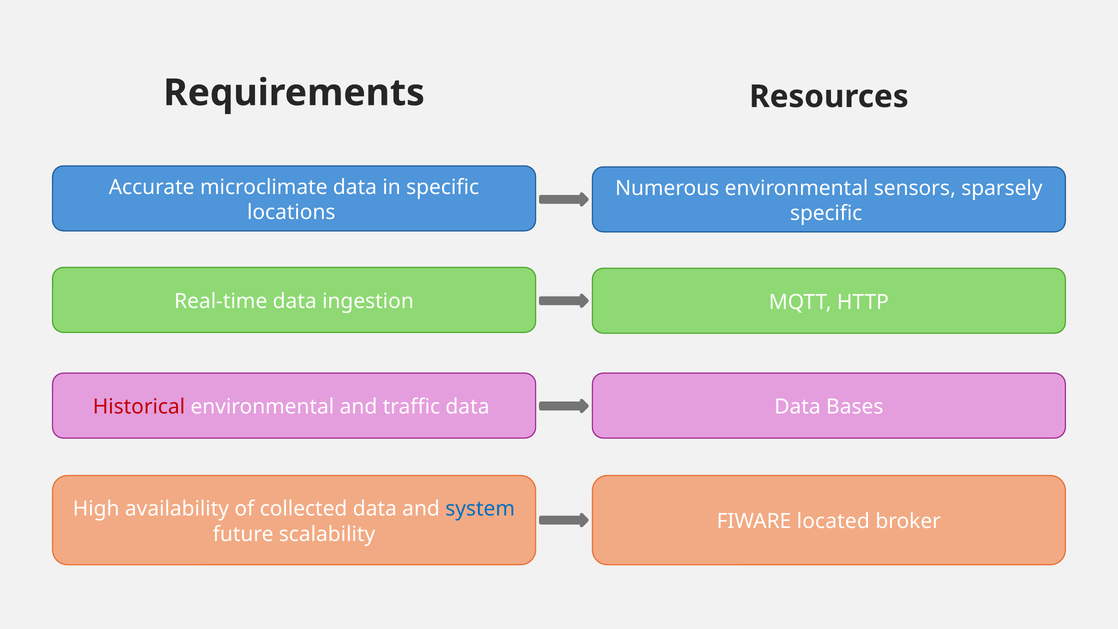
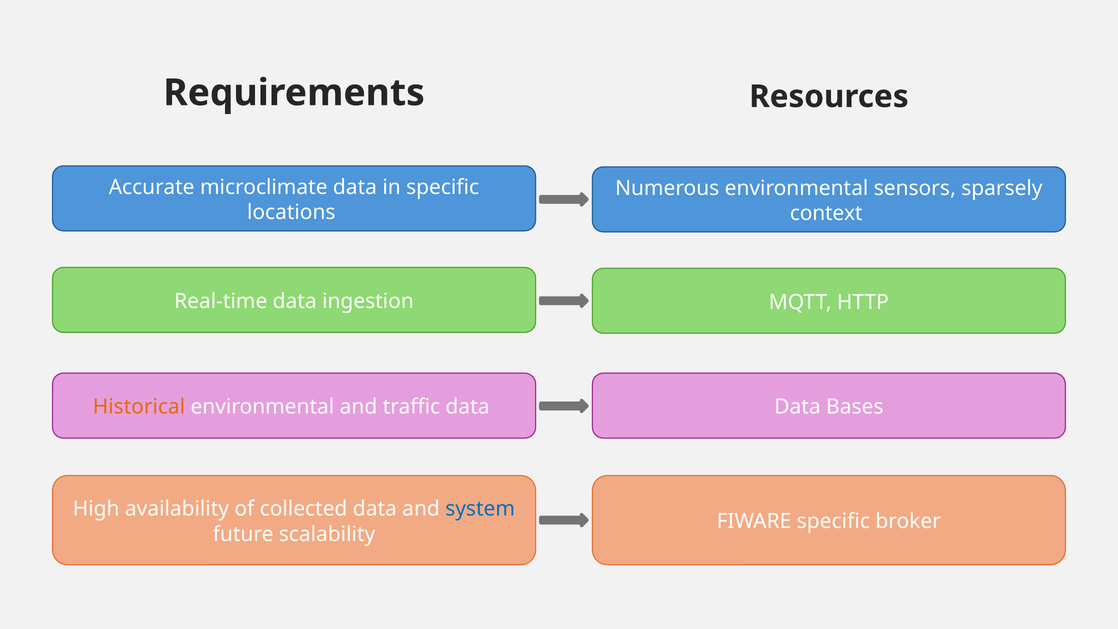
specific: specific -> context (826, 213)
Historical colour: red -> orange (139, 407)
FIWARE located: located -> specific (833, 521)
